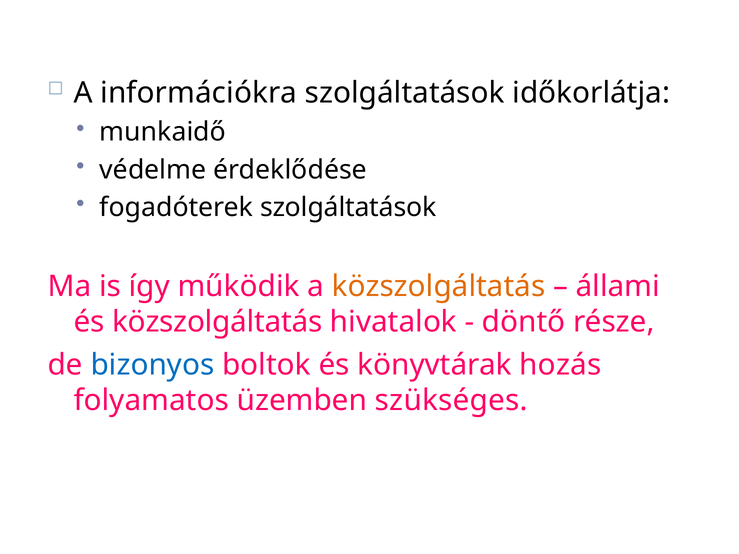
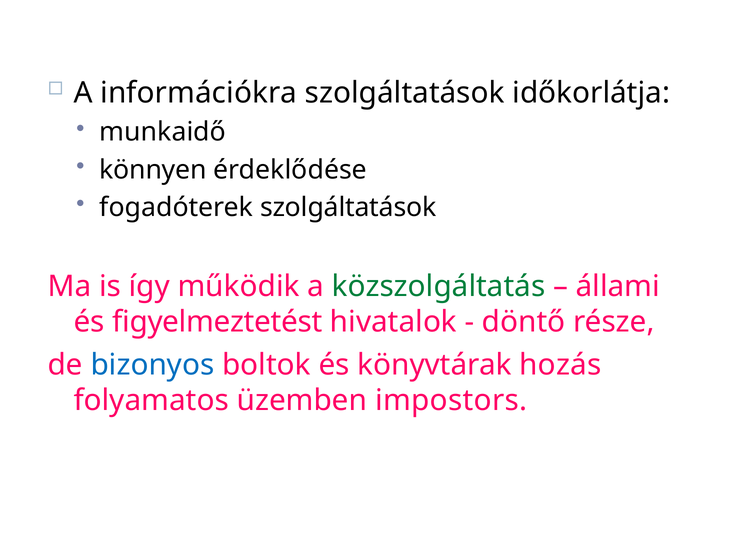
védelme: védelme -> könnyen (153, 170)
közszolgáltatás colour: orange -> green (439, 286)
és közszolgáltatás: közszolgáltatás -> figyelmeztetést (217, 322)
szükséges: szükséges -> impostors (451, 401)
